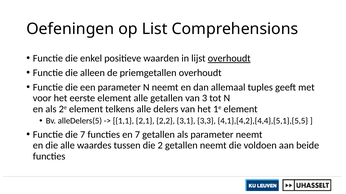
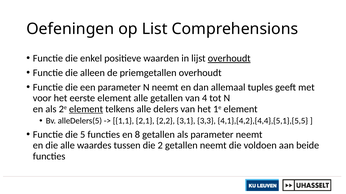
3: 3 -> 4 (205, 98)
element underline: none -> present (86, 109)
die 7: 7 -> 5 (83, 135)
en 7: 7 -> 8 (137, 135)
